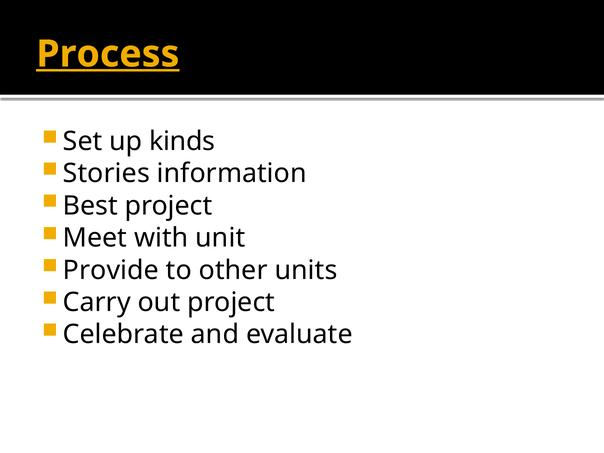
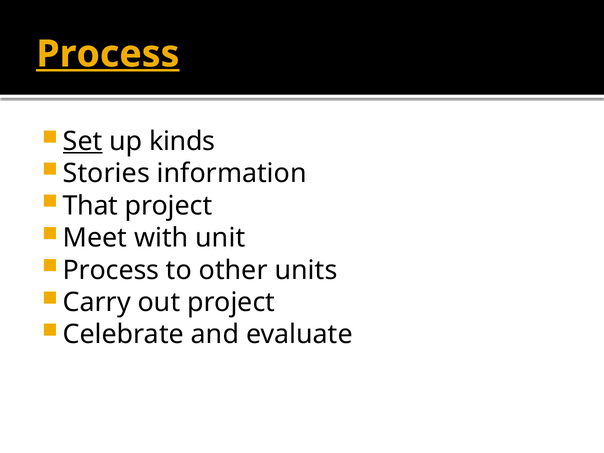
Set underline: none -> present (83, 141)
Best: Best -> That (90, 206)
Provide: Provide -> Process (111, 270)
